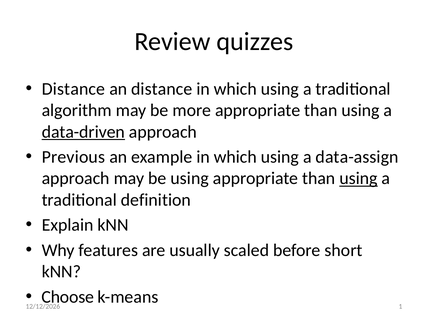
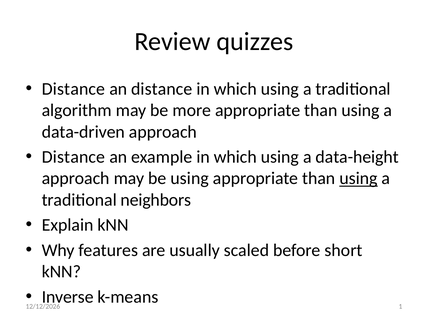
data-driven underline: present -> none (83, 132)
Previous: Previous -> Distance (73, 157)
data-assign: data-assign -> data-height (357, 157)
definition: definition -> neighbors (156, 200)
Choose: Choose -> Inverse (68, 297)
